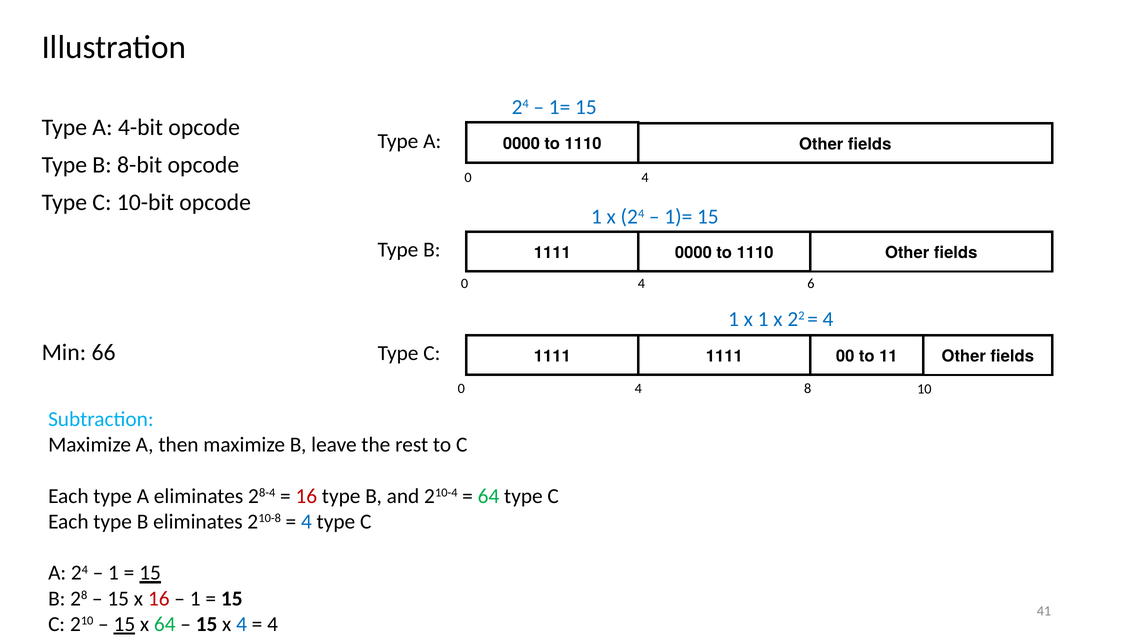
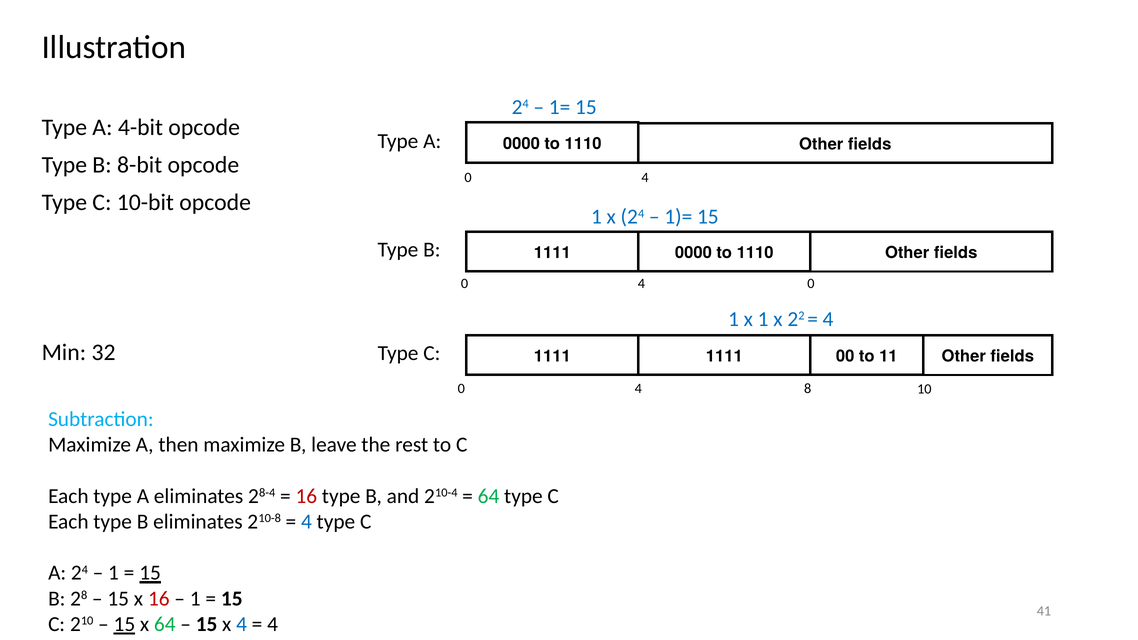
0 4 6: 6 -> 0 (811, 284)
66: 66 -> 32 (104, 353)
